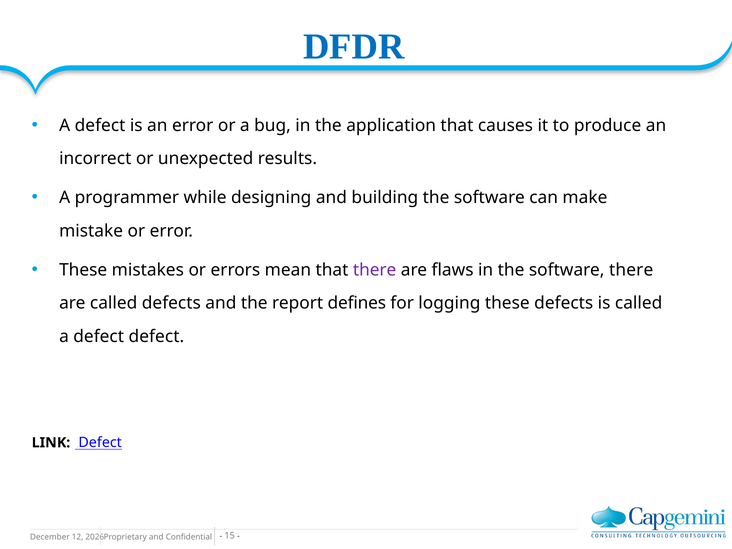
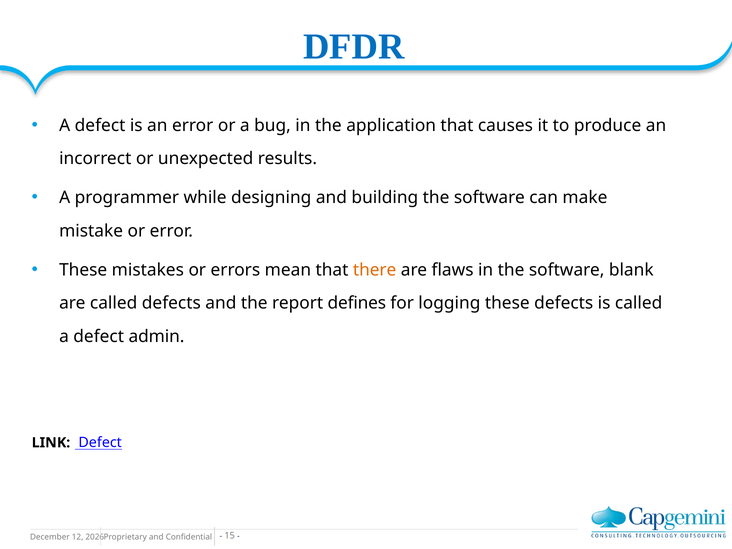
there colour: purple -> orange (375, 270)
software there: there -> blank (631, 270)
defect defect: defect -> admin (156, 336)
